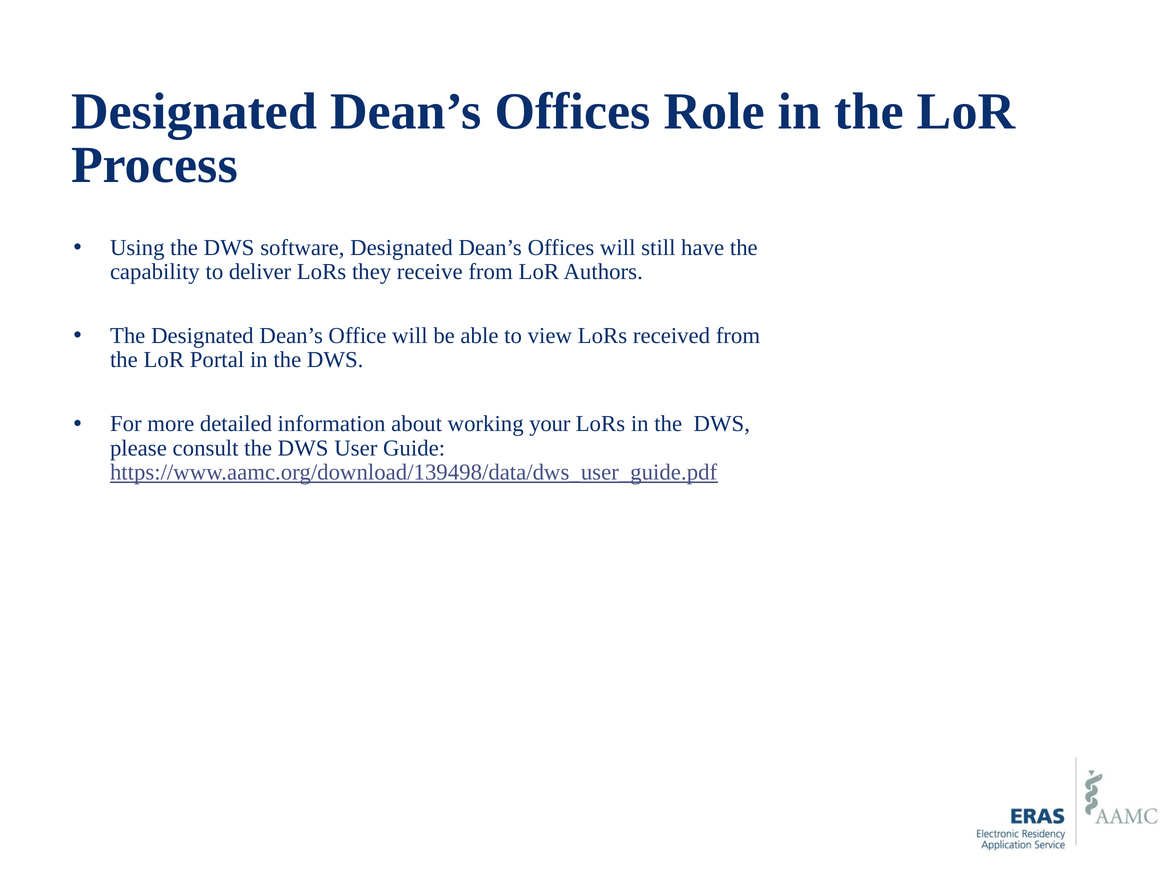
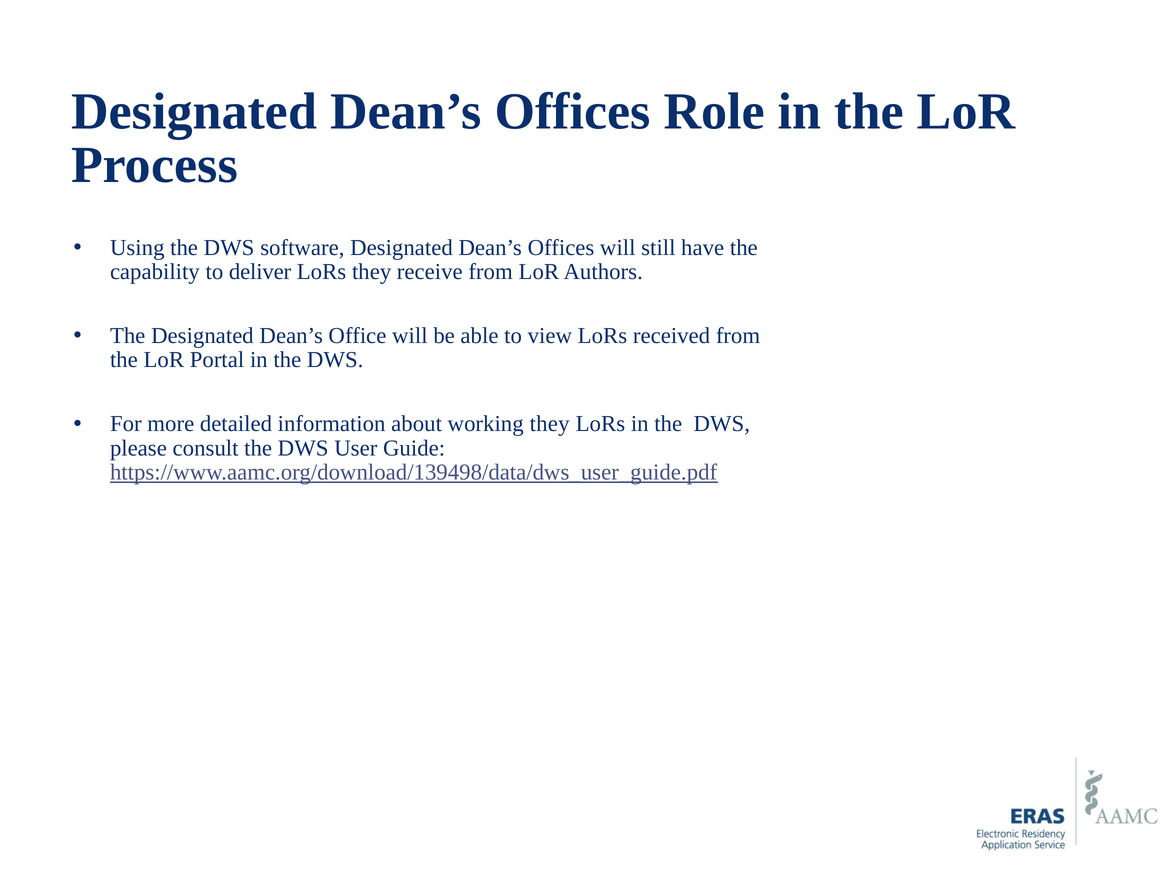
working your: your -> they (550, 424)
